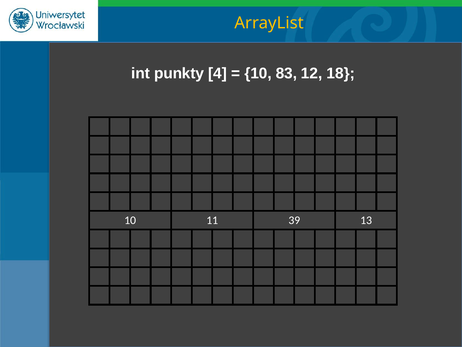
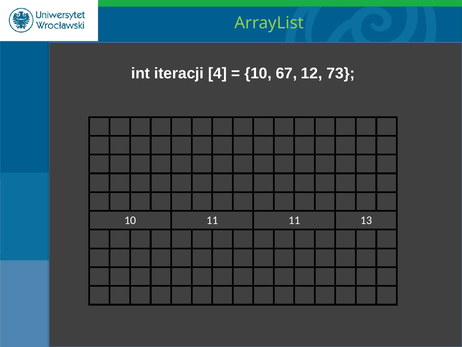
ArrayList colour: yellow -> light green (269, 23)
punkty: punkty -> iteracji (179, 73)
83: 83 -> 67 (286, 73)
18: 18 -> 73 (341, 73)
11 39: 39 -> 11 (294, 220)
